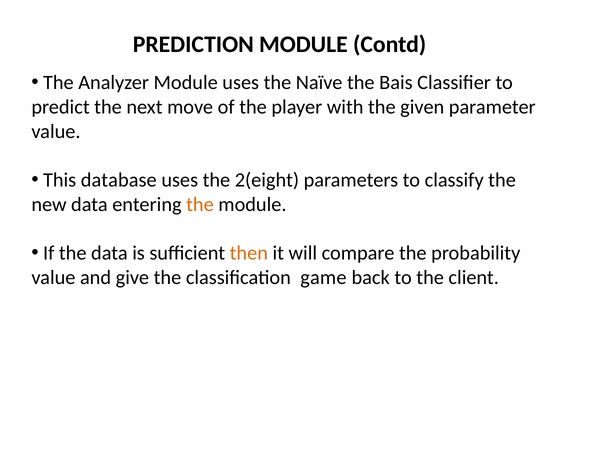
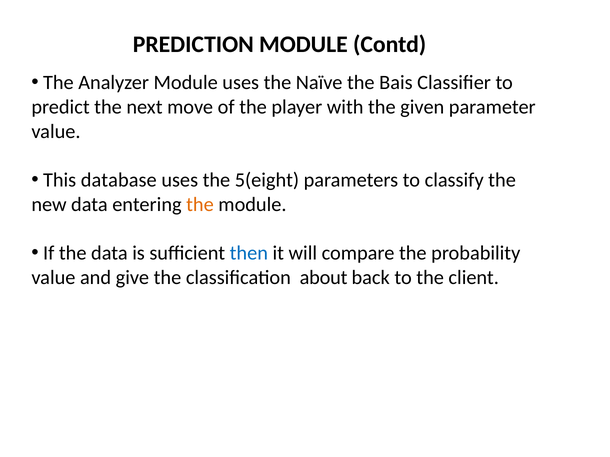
2(eight: 2(eight -> 5(eight (267, 180)
then colour: orange -> blue (249, 253)
game: game -> about (324, 278)
